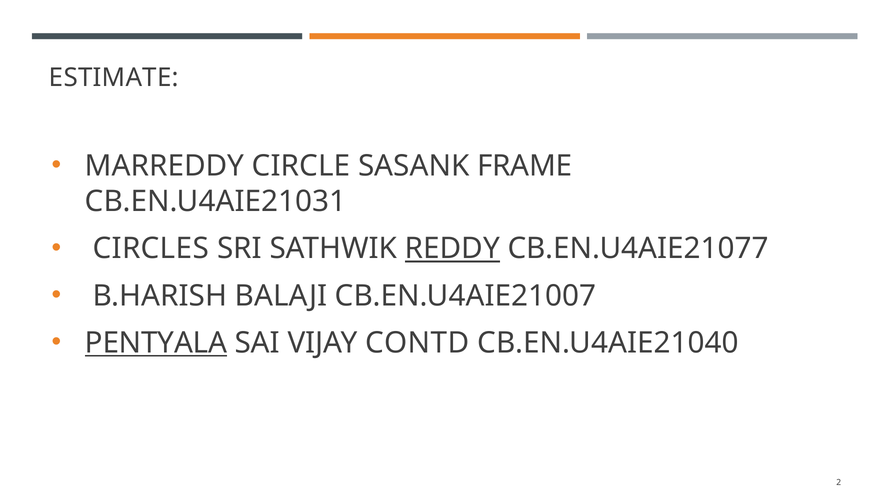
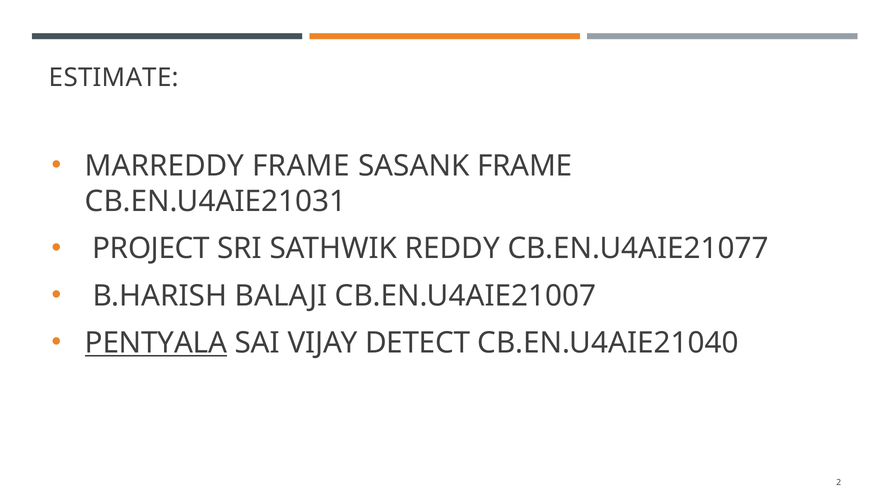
MARREDDY CIRCLE: CIRCLE -> FRAME (301, 166)
CIRCLES: CIRCLES -> PROJECT (151, 249)
REDDY underline: present -> none (452, 249)
CONTD: CONTD -> DETECT (418, 343)
